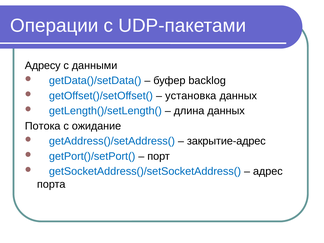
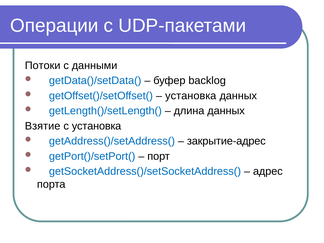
Адресу: Адресу -> Потоки (43, 66)
Потока: Потока -> Взятие (43, 126)
с ожидание: ожидание -> установка (96, 126)
